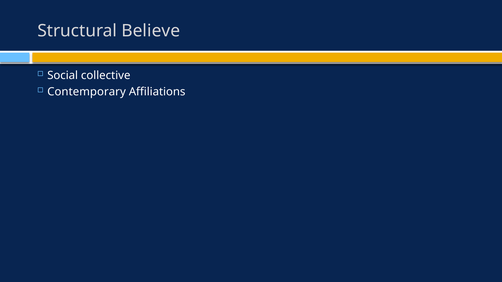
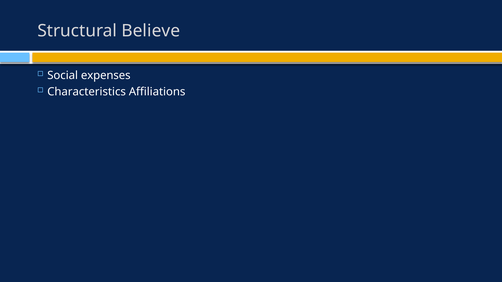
collective: collective -> expenses (106, 75)
Contemporary: Contemporary -> Characteristics (87, 92)
